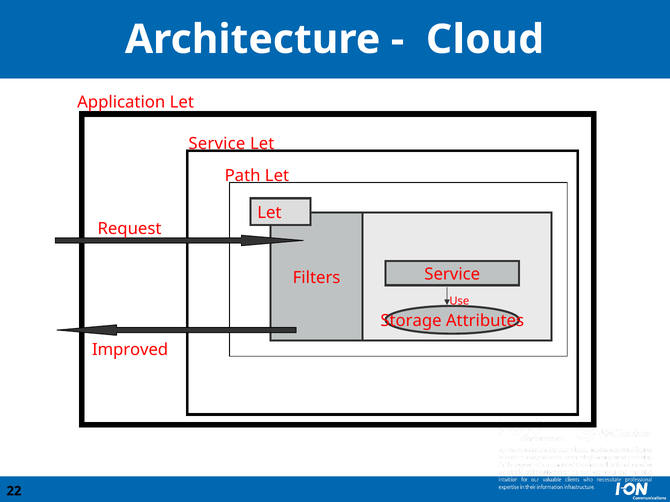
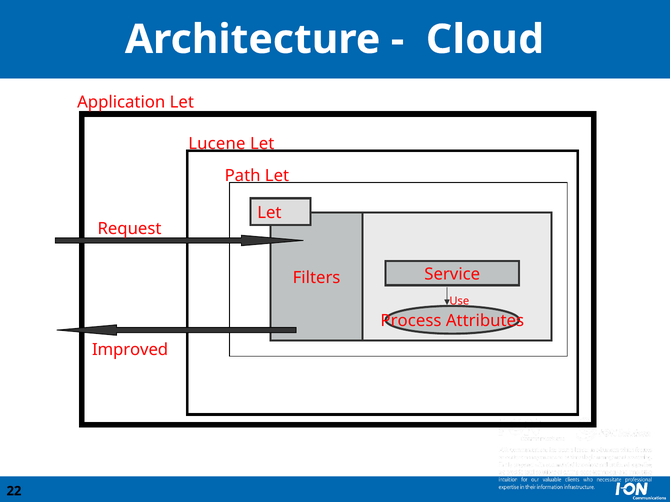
Service: Service -> Lucene (217, 144)
Storage: Storage -> Process (411, 321)
